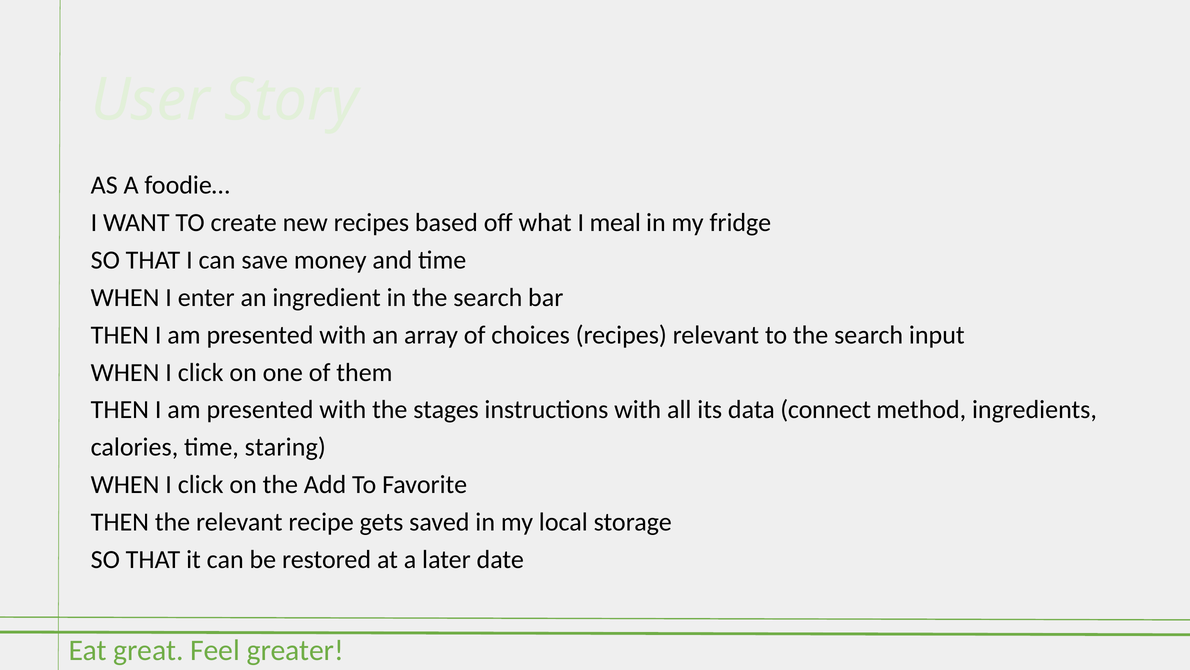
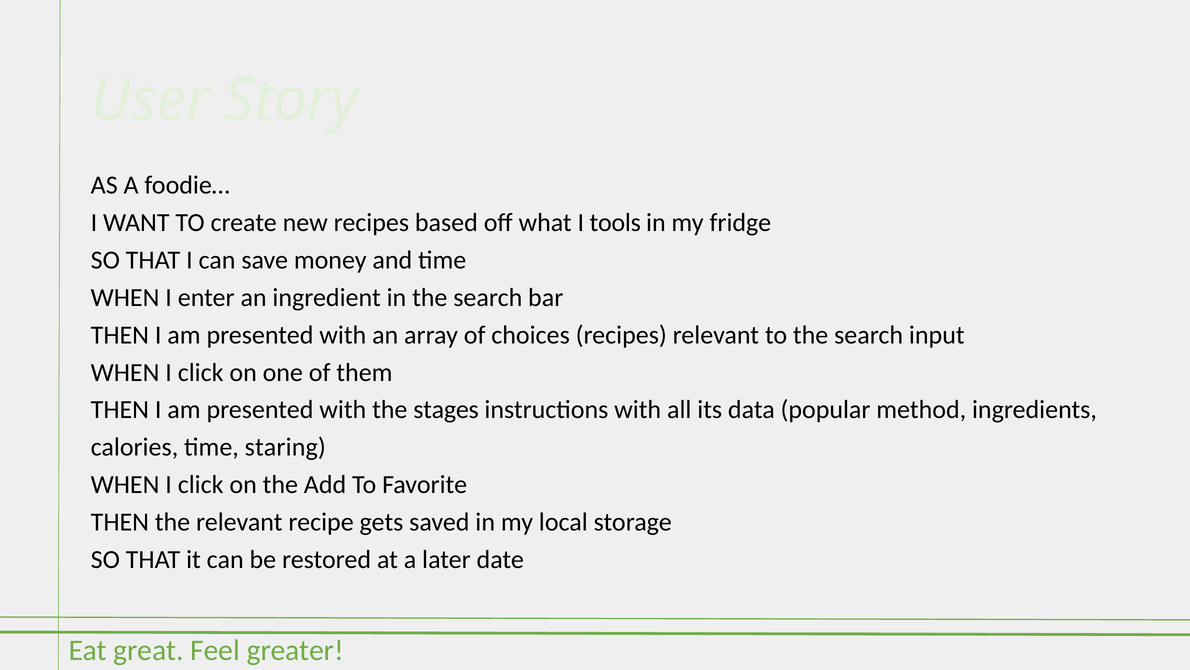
meal: meal -> tools (615, 222)
connect: connect -> popular (826, 410)
